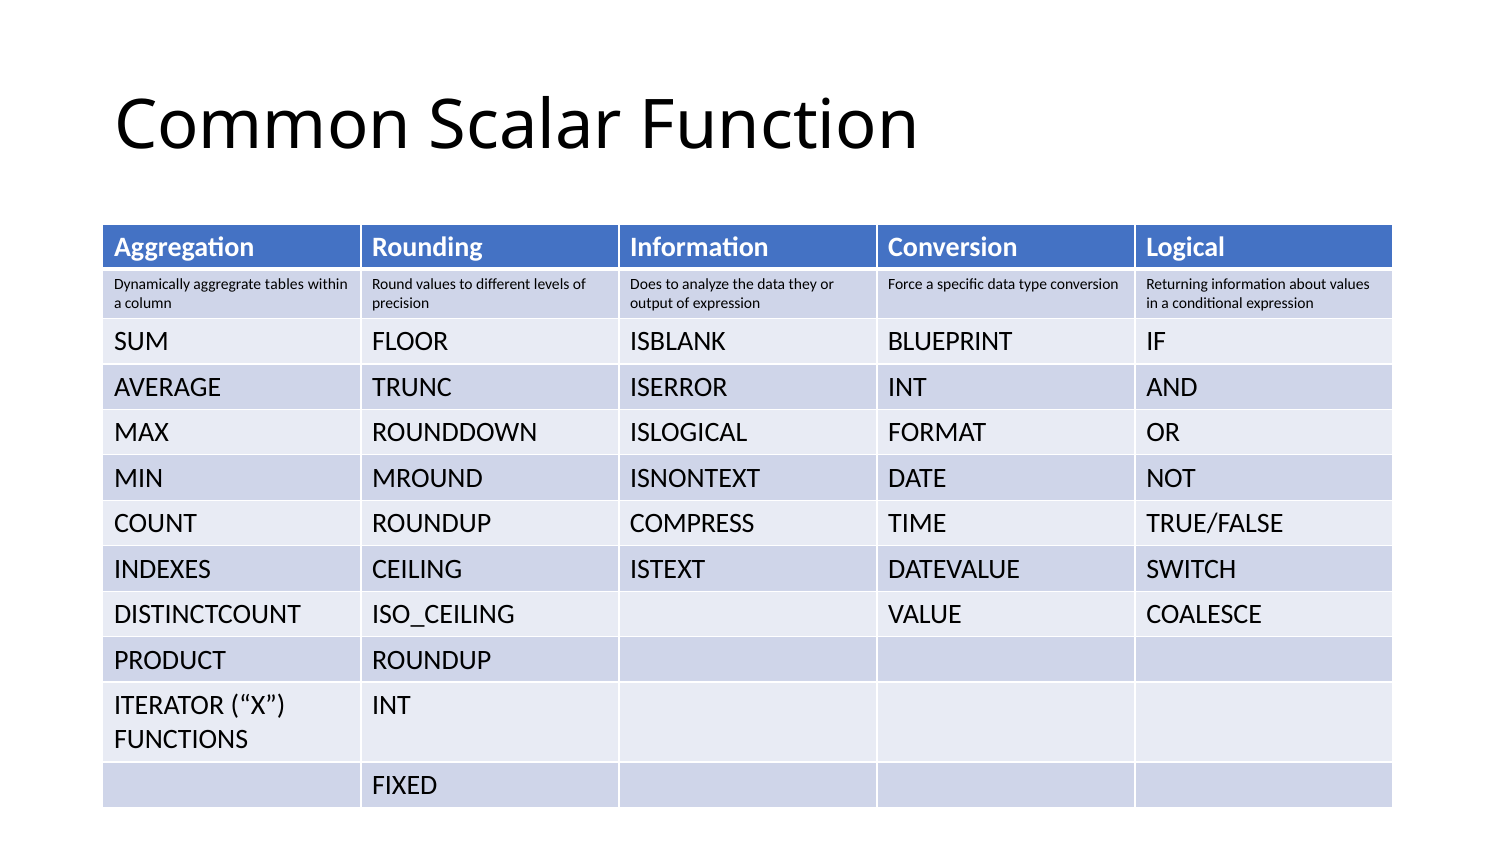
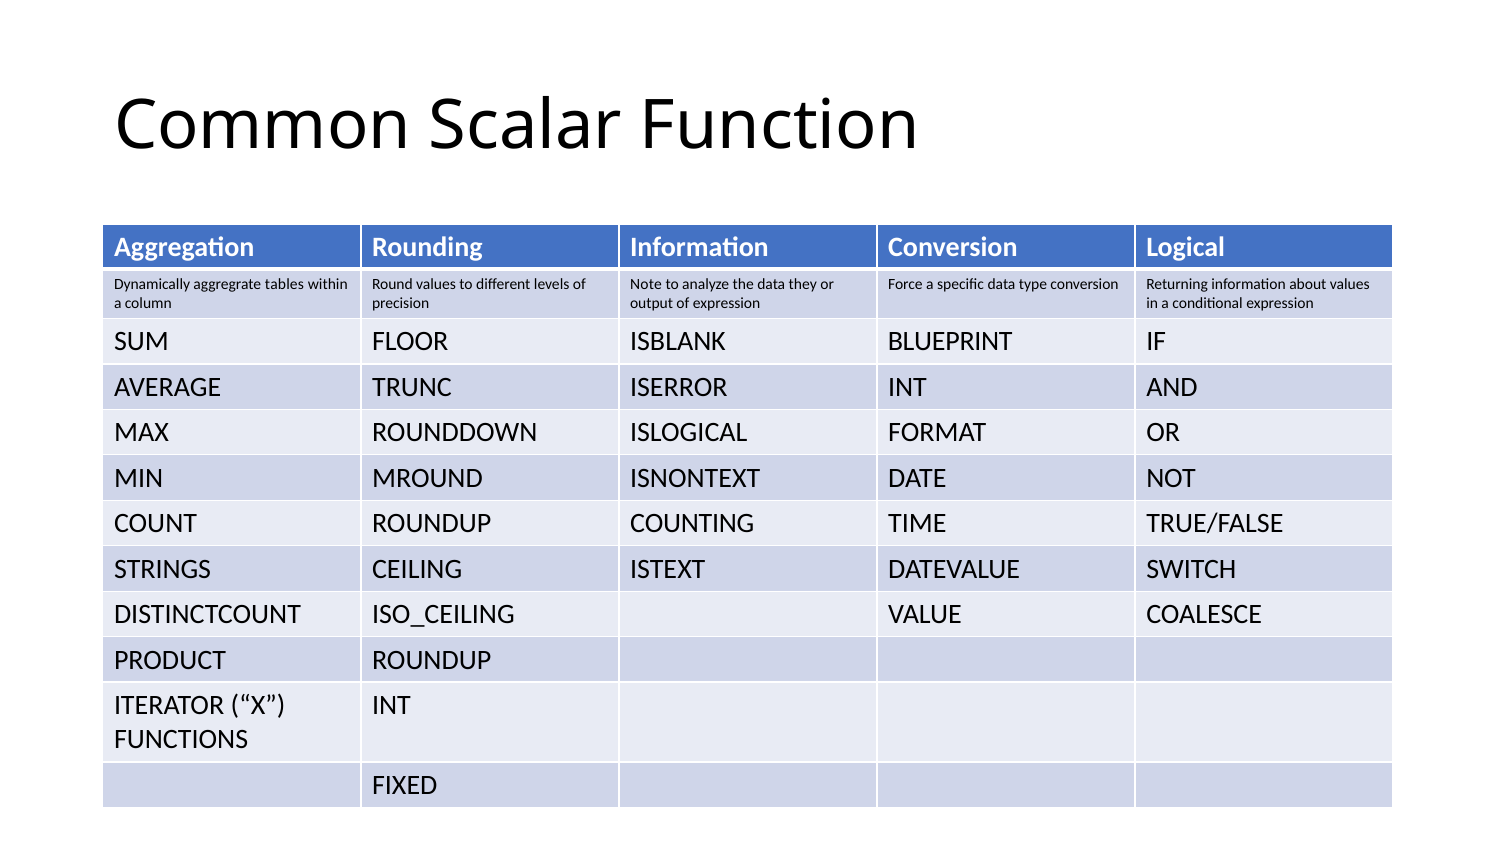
Does: Does -> Note (646, 285)
COMPRESS: COMPRESS -> COUNTING (692, 524)
INDEXES: INDEXES -> STRINGS (163, 569)
